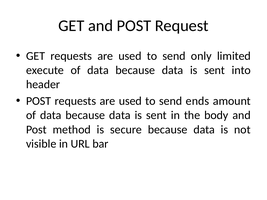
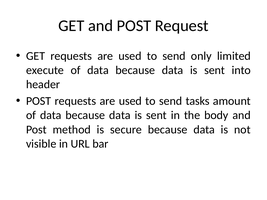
ends: ends -> tasks (198, 101)
